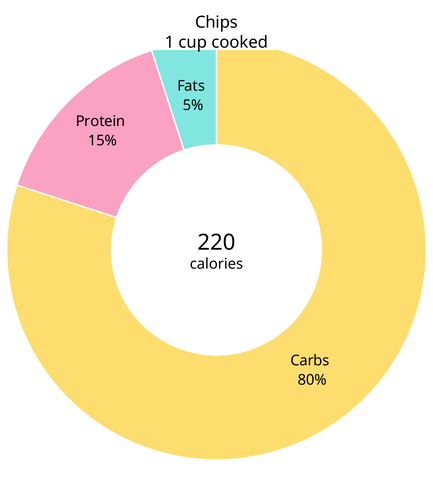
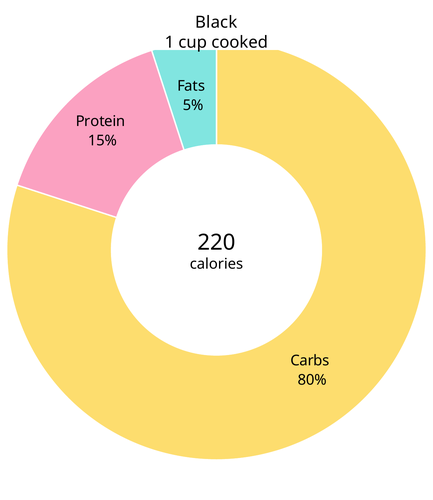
Chips: Chips -> Black (216, 22)
